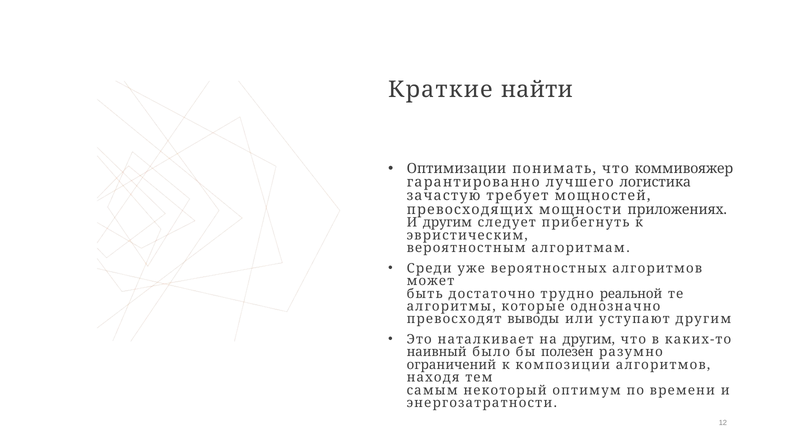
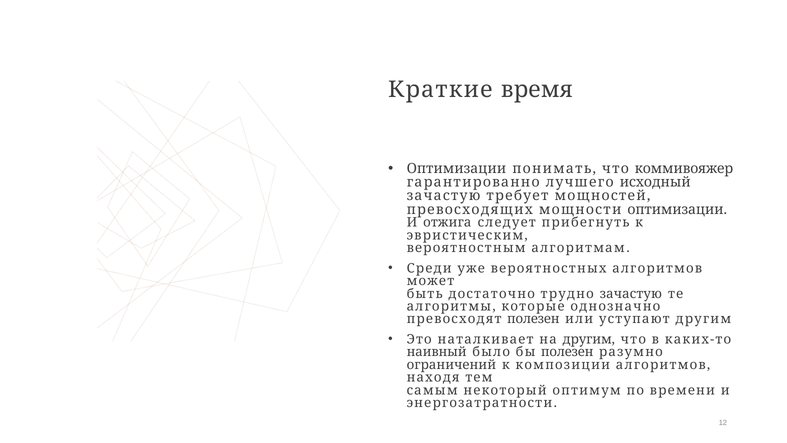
найти: найти -> время (537, 90)
логистика: логистика -> исходный (655, 182)
мощности приложениях: приложениях -> оптимизации (677, 209)
И другим: другим -> отжига (447, 222)
трудно реальной: реальной -> зачастую (631, 293)
превосходят выводы: выводы -> полезен (533, 319)
